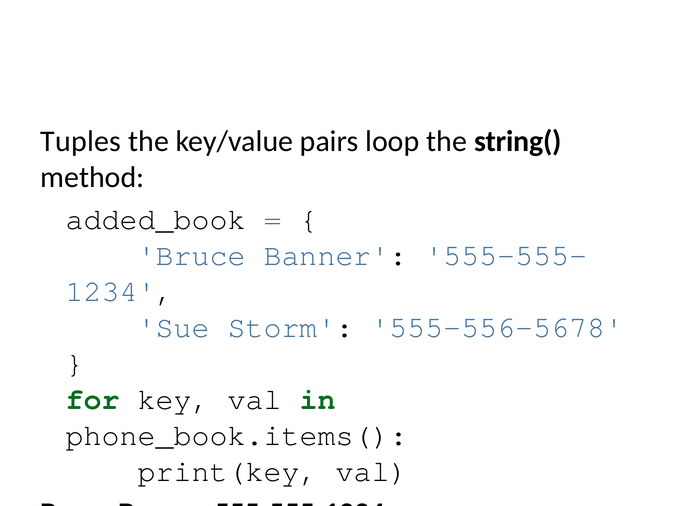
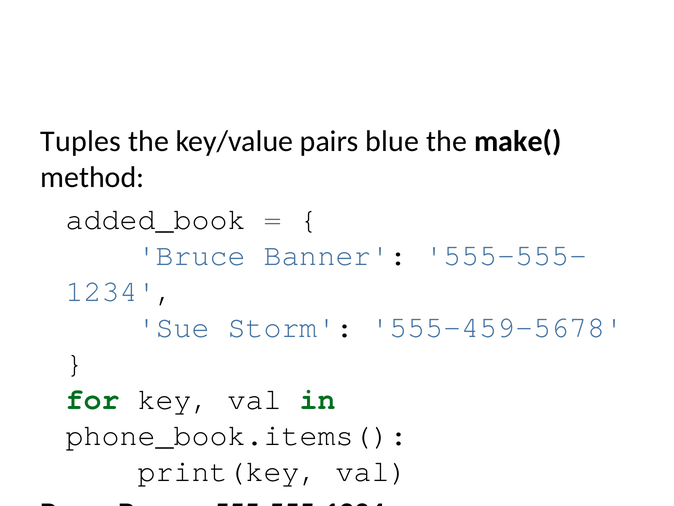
loop: loop -> blue (392, 141)
string(: string( -> make( (518, 141)
555-556-5678: 555-556-5678 -> 555-459-5678 (497, 327)
